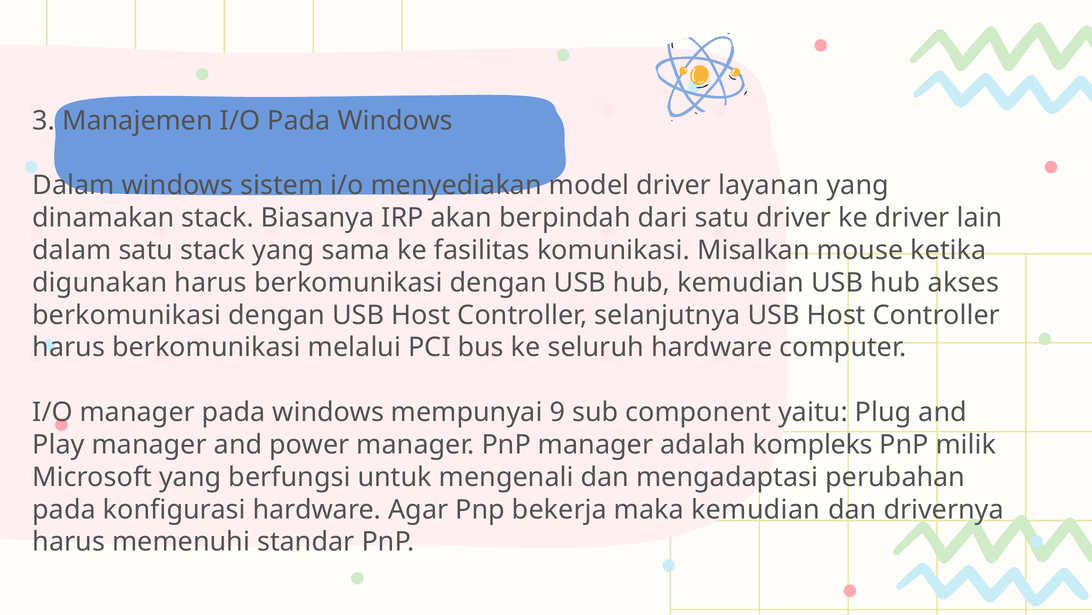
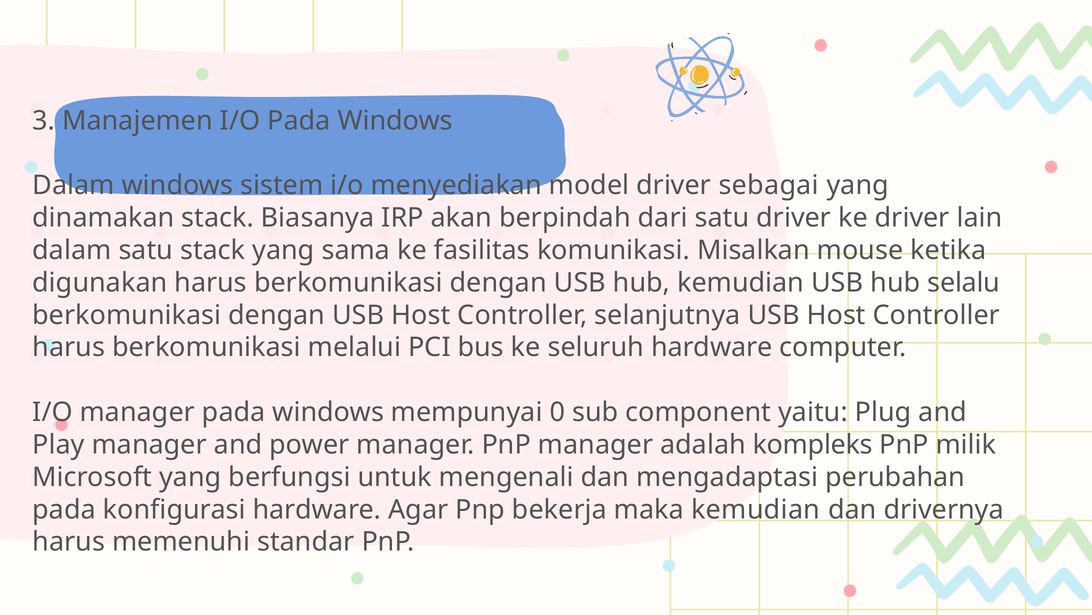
layanan: layanan -> sebagai (769, 185)
akses: akses -> selalu (964, 282)
9: 9 -> 0 (557, 412)
